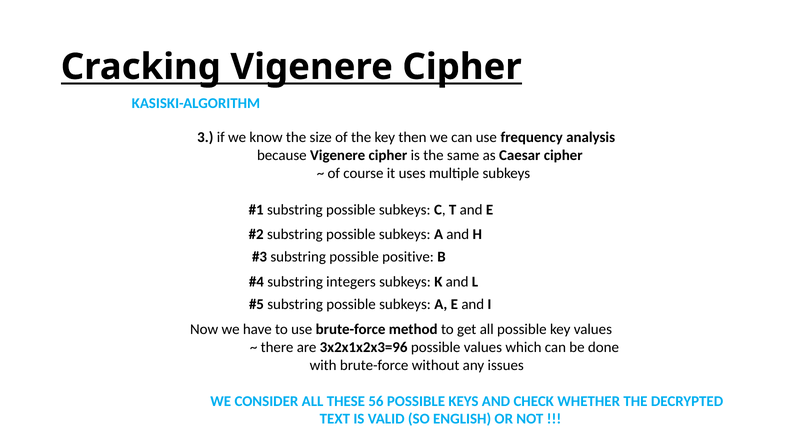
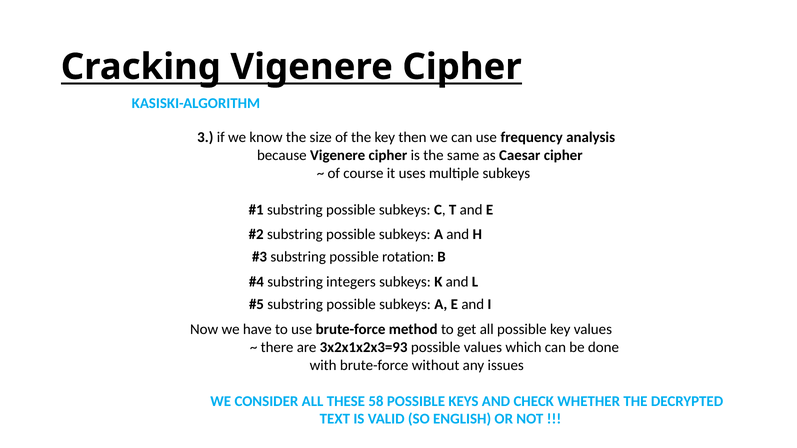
positive: positive -> rotation (408, 257)
3x2x1x2x3=96: 3x2x1x2x3=96 -> 3x2x1x2x3=93 (364, 348)
56: 56 -> 58 (376, 401)
